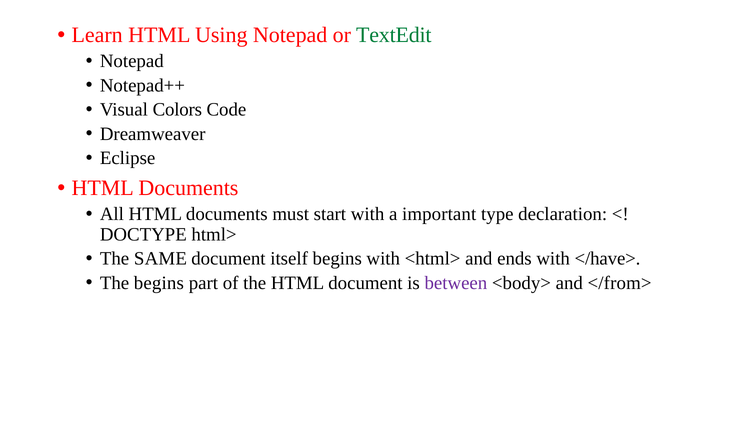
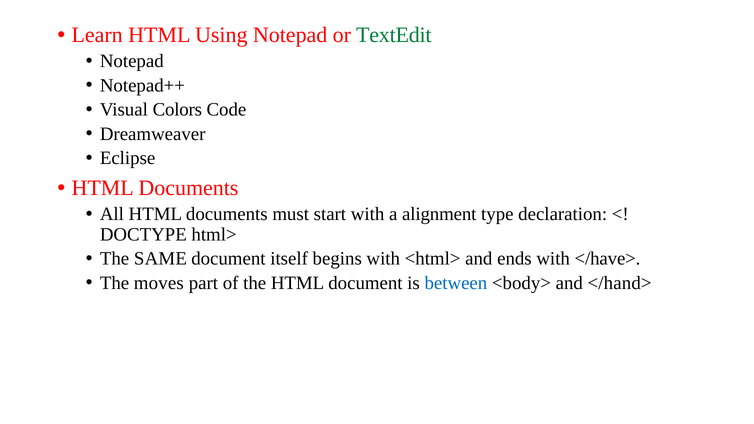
important: important -> alignment (439, 214)
The begins: begins -> moves (159, 283)
between colour: purple -> blue (456, 283)
</from>: </from> -> </hand> (620, 283)
